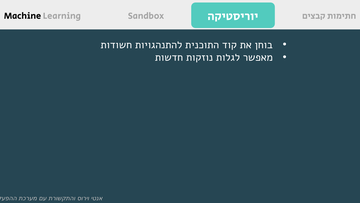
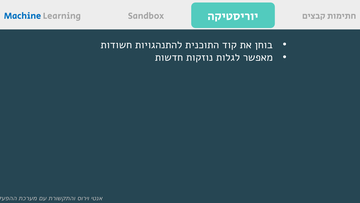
Machine colour: black -> blue (23, 16)
